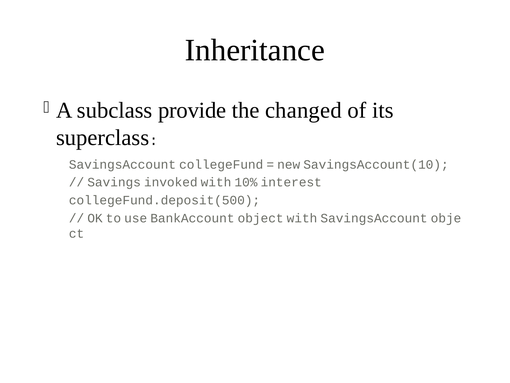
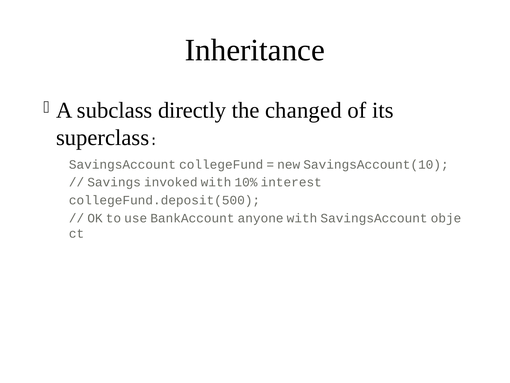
provide: provide -> directly (192, 110)
object: object -> anyone (261, 218)
